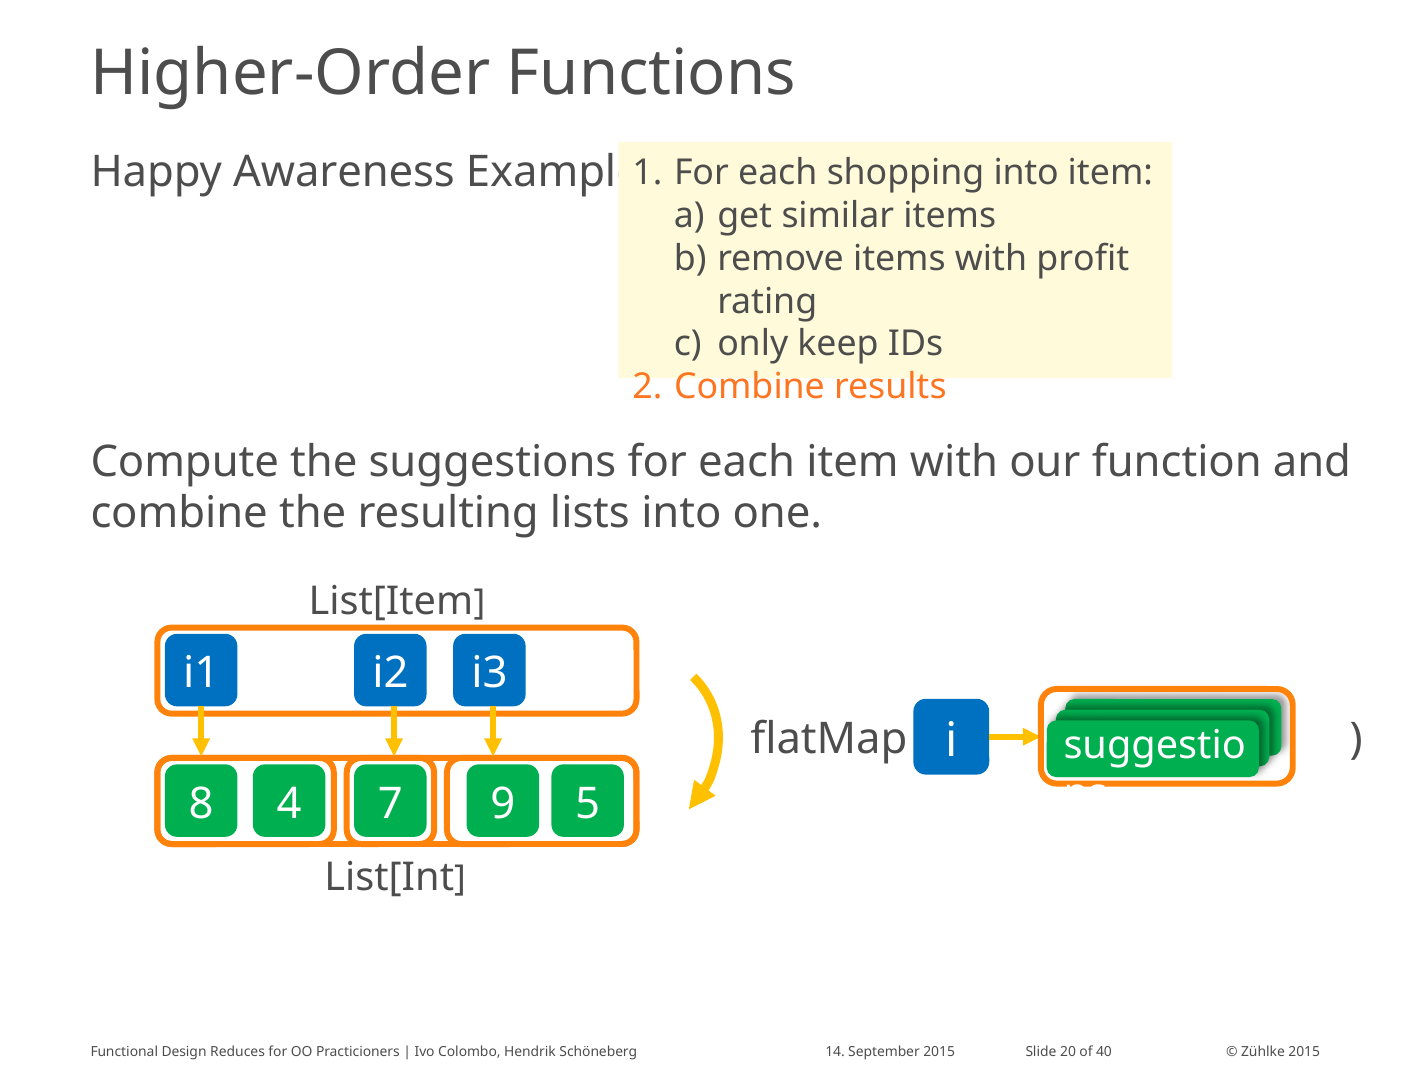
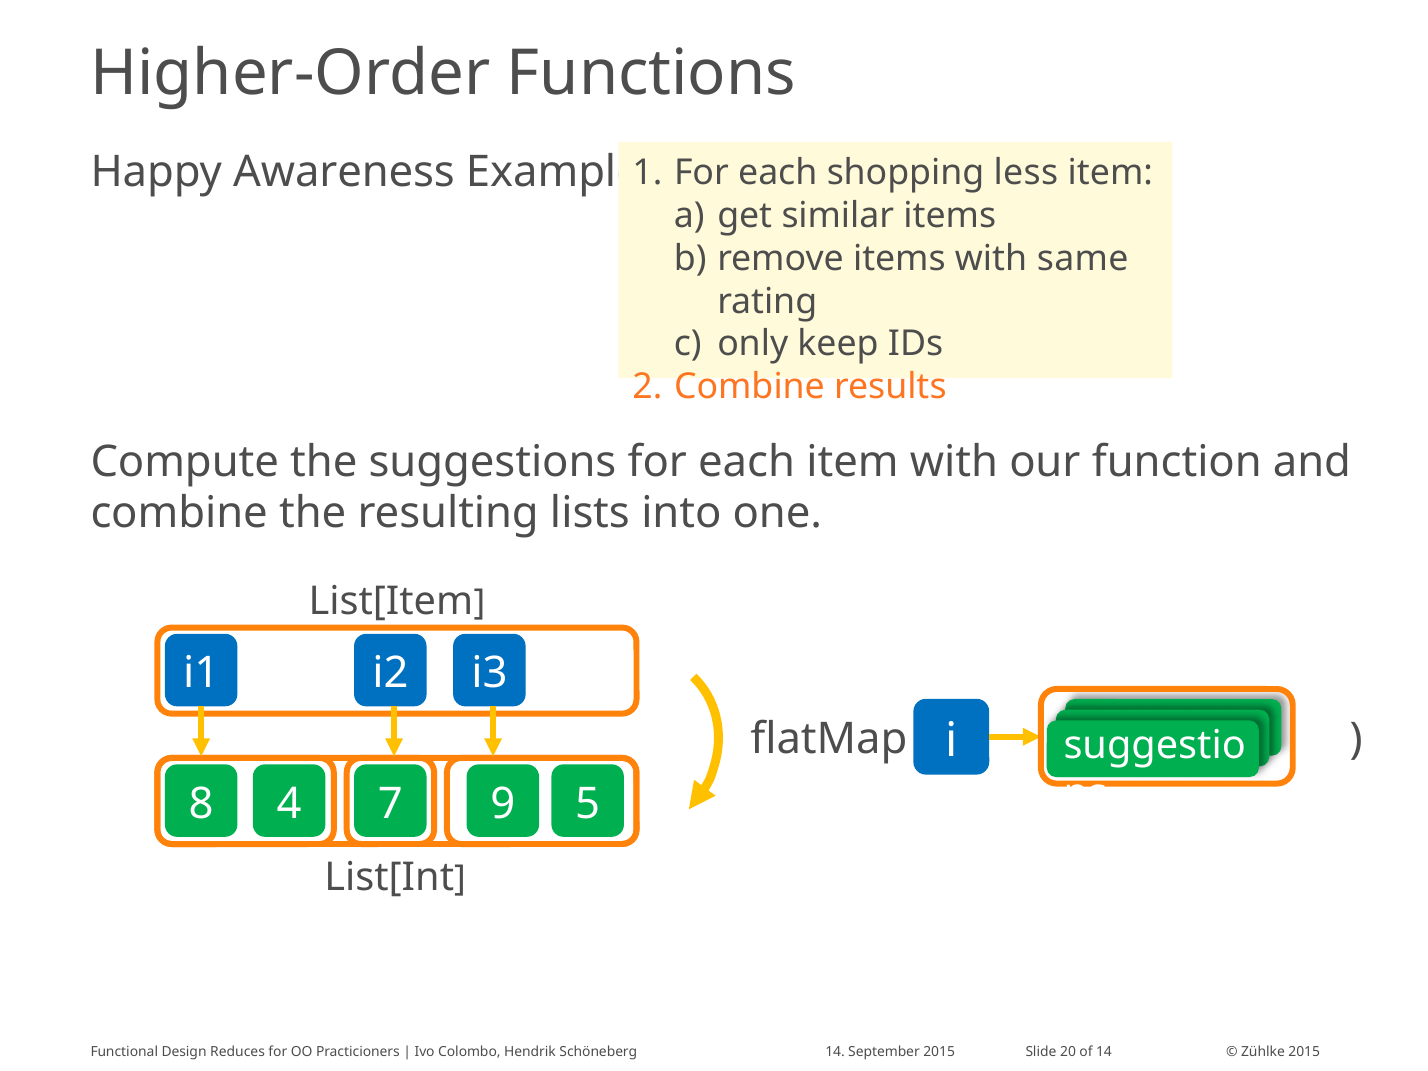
shopping into: into -> less (1026, 173)
profit: profit -> same (1083, 258)
of 40: 40 -> 14 (1104, 1051)
